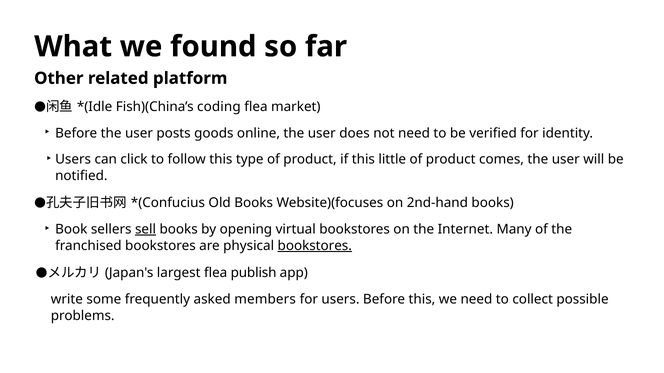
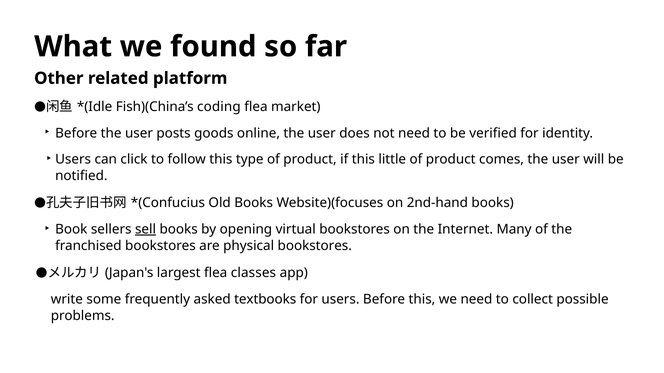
bookstores underline: present -> none (315, 246)
publish: publish -> classes (253, 273)
members: members -> textbooks (265, 300)
